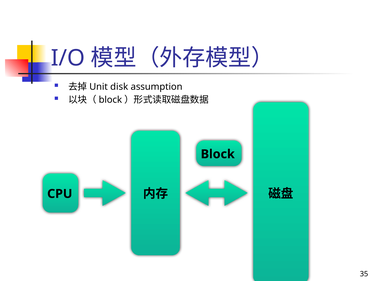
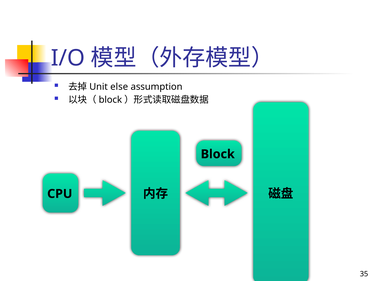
disk: disk -> else (119, 87)
